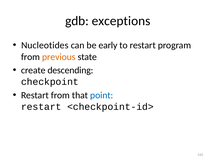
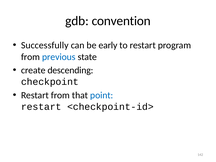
exceptions: exceptions -> convention (121, 21)
Nucleotides: Nucleotides -> Successfully (45, 45)
previous colour: orange -> blue (59, 57)
